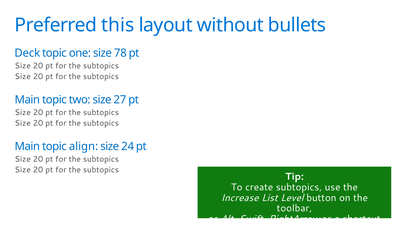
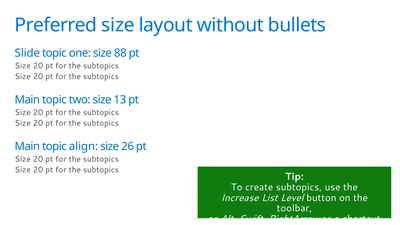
Preferred this: this -> size (118, 25)
Deck: Deck -> Slide (27, 53)
78: 78 -> 88 (120, 53)
27: 27 -> 13 (120, 100)
24: 24 -> 26 (128, 146)
